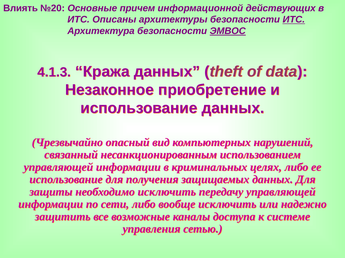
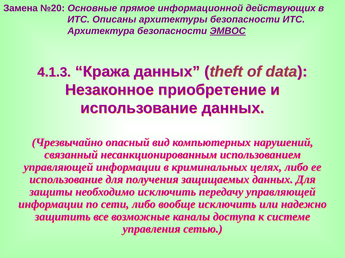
Влиять: Влиять -> Замена (21, 8)
причем: причем -> прямое (137, 8)
ИТС underline: present -> none (294, 20)
